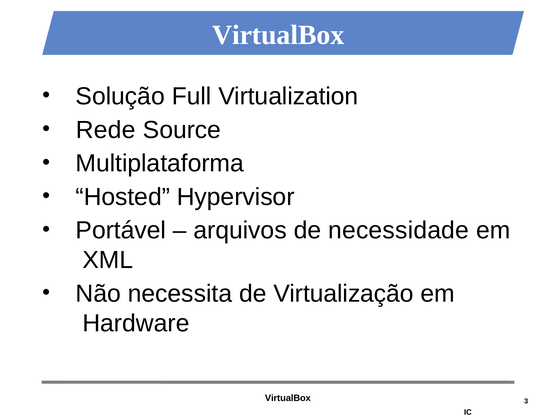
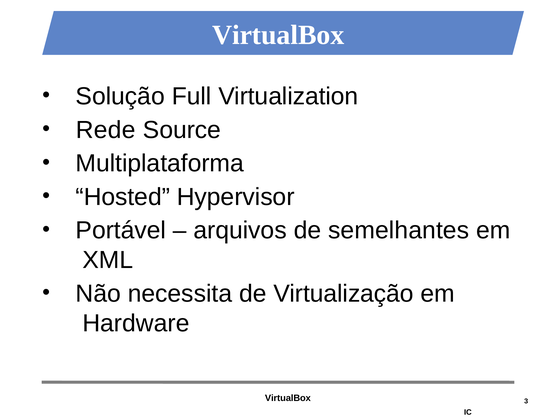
necessidade: necessidade -> semelhantes (399, 230)
